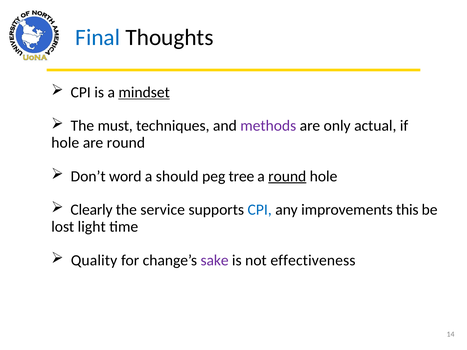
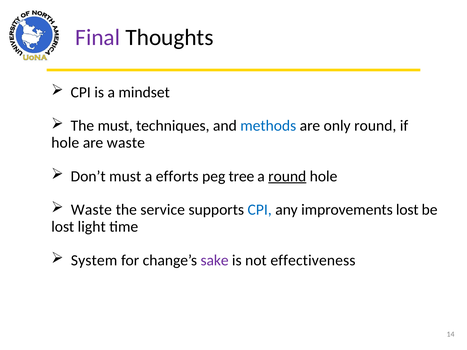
Final colour: blue -> purple (98, 37)
mindset underline: present -> none (144, 92)
methods colour: purple -> blue (268, 126)
only actual: actual -> round (375, 126)
are round: round -> waste (126, 143)
Don’t word: word -> must (125, 176)
should: should -> efforts (177, 176)
Clearly: Clearly -> Waste (91, 210)
improvements this: this -> lost (407, 210)
Quality: Quality -> System (94, 260)
